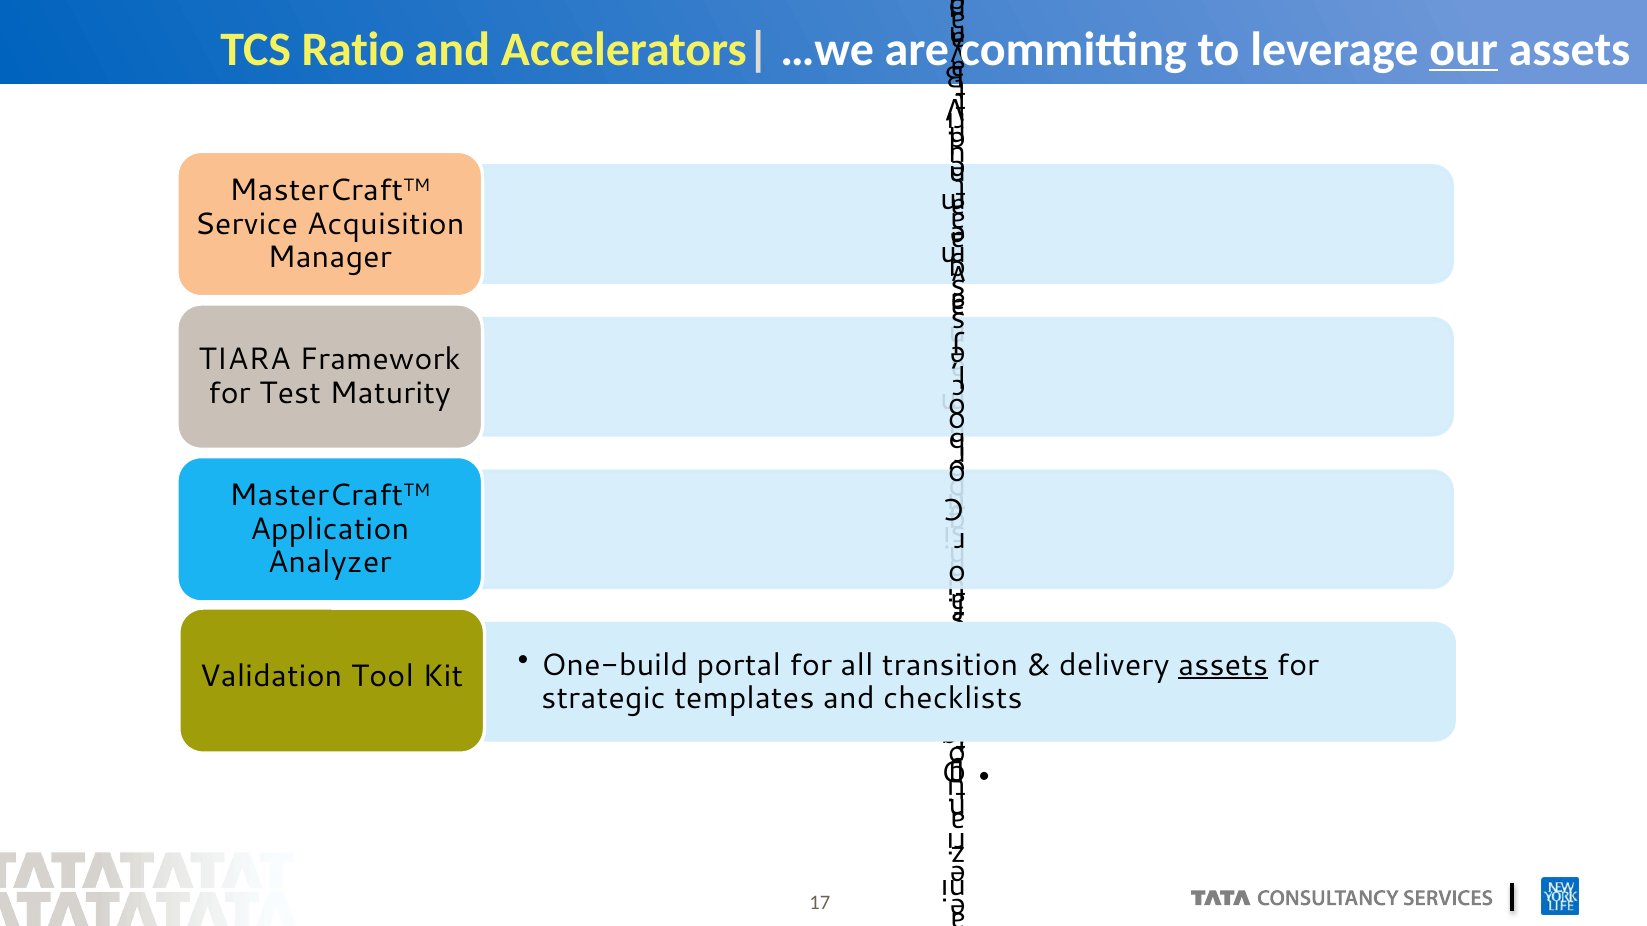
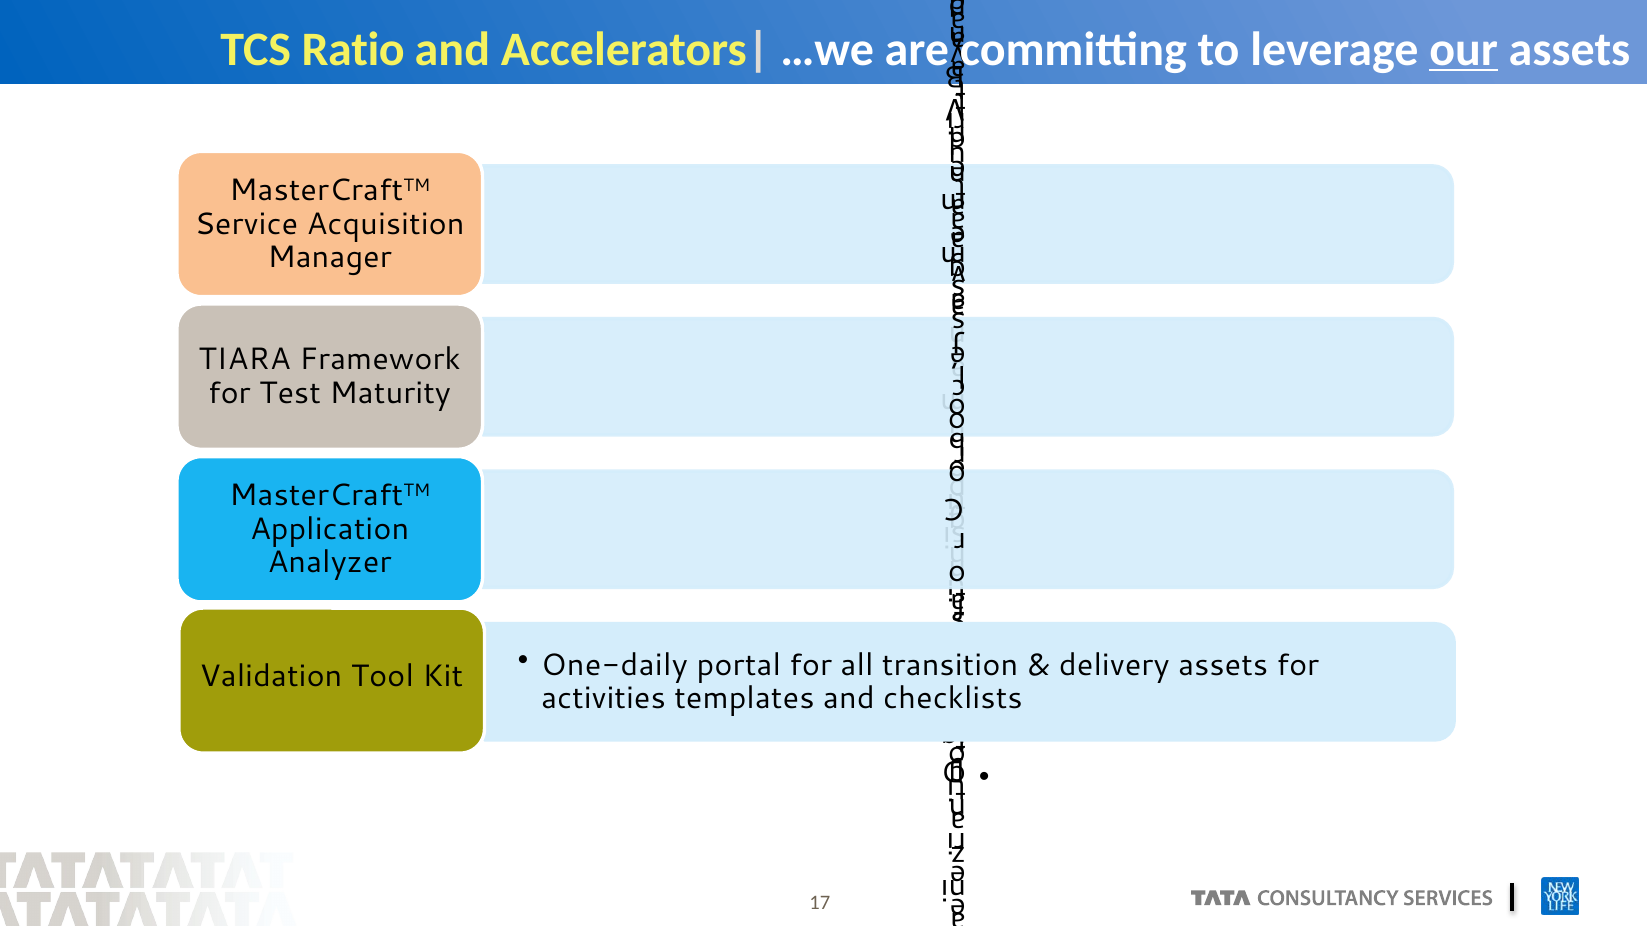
One-build: One-build -> One-daily (615, 665)
assets underline: present -> none (1223, 665)
strategic: strategic -> activities (603, 699)
